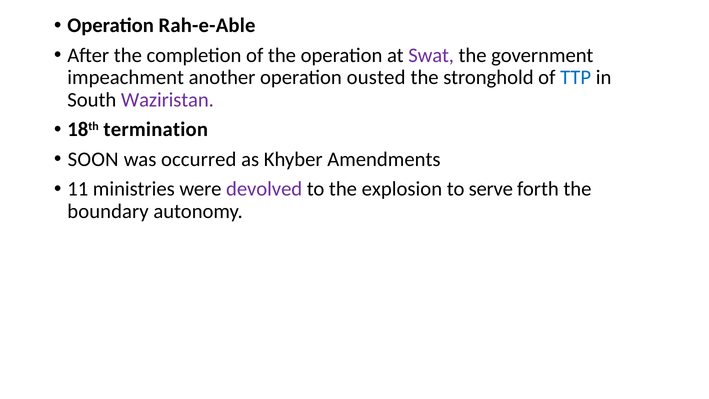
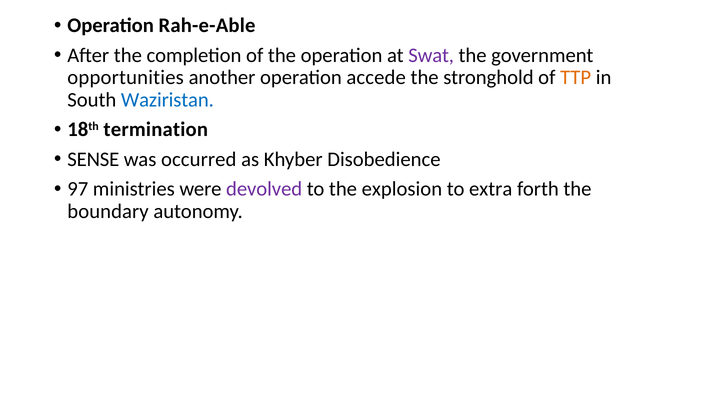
impeachment: impeachment -> opportunities (126, 78)
ousted: ousted -> accede (376, 78)
TTP colour: blue -> orange (576, 78)
Waziristan colour: purple -> blue (167, 100)
SOON: SOON -> SENSE (93, 159)
Amendments: Amendments -> Disobedience (384, 159)
11: 11 -> 97 (78, 189)
serve: serve -> extra (491, 189)
